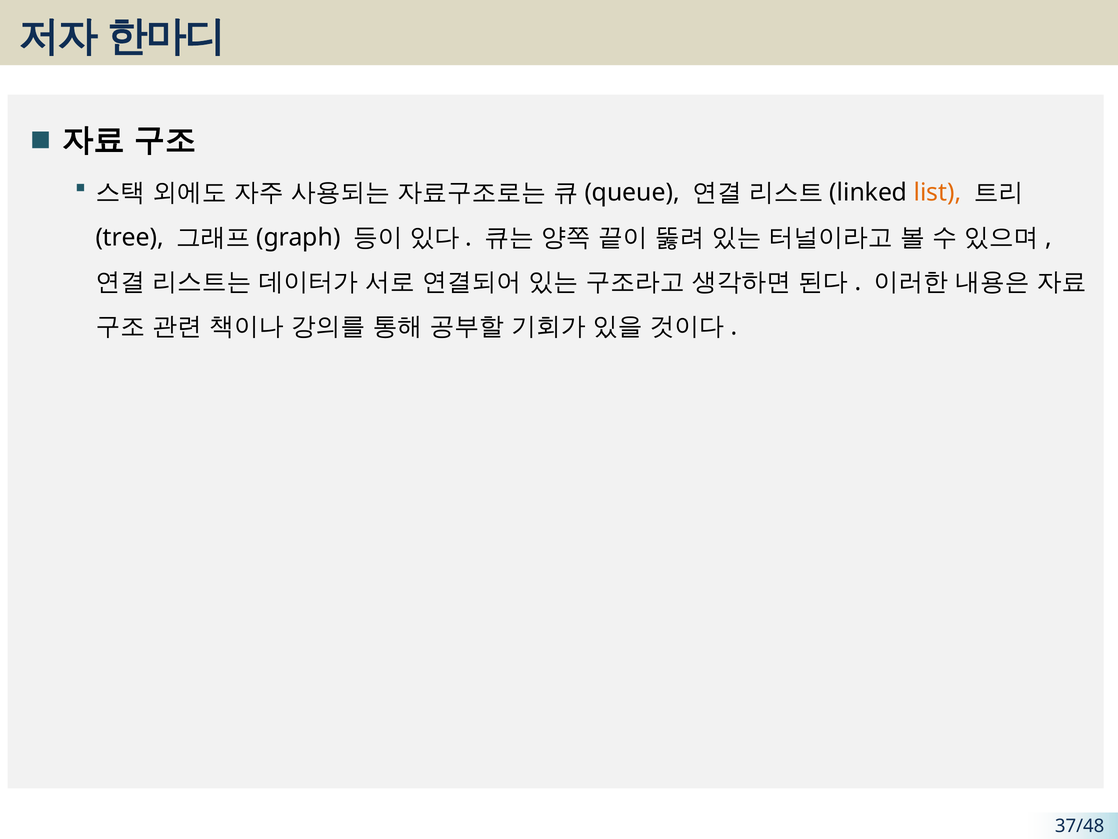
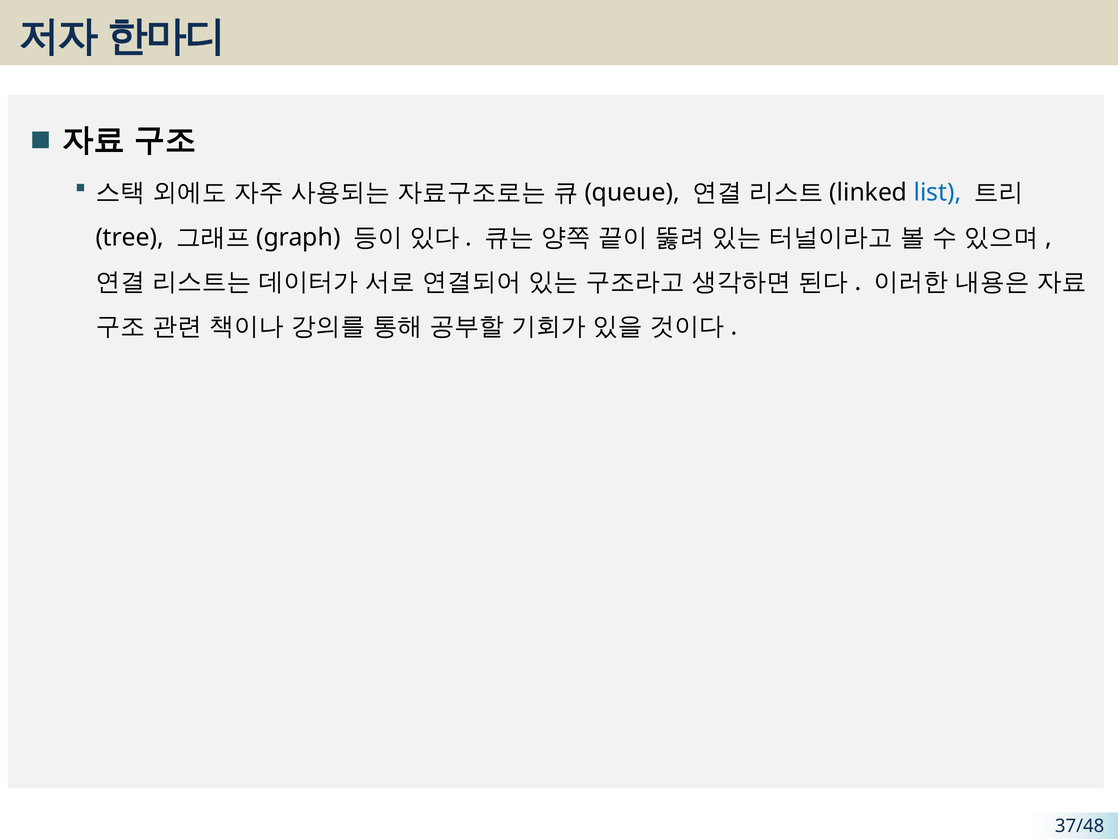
list colour: orange -> blue (938, 193)
